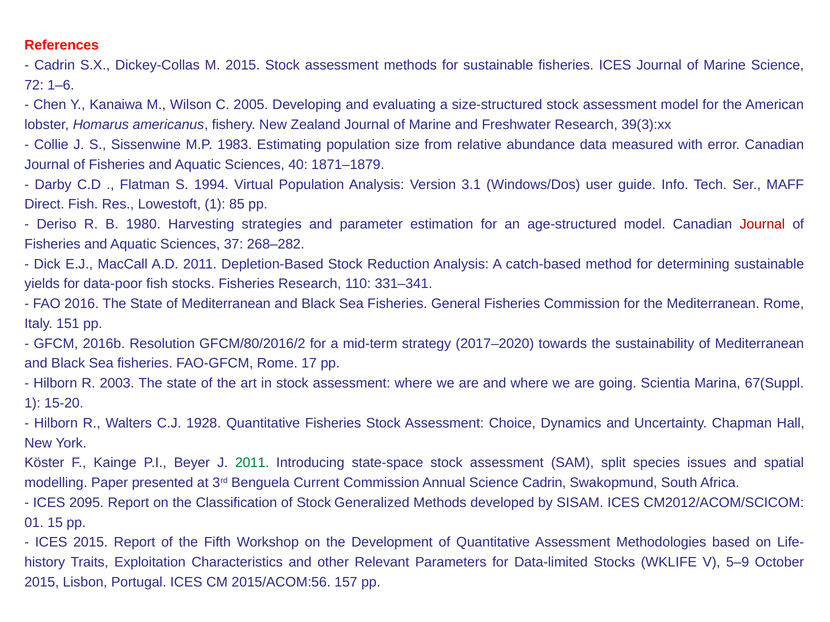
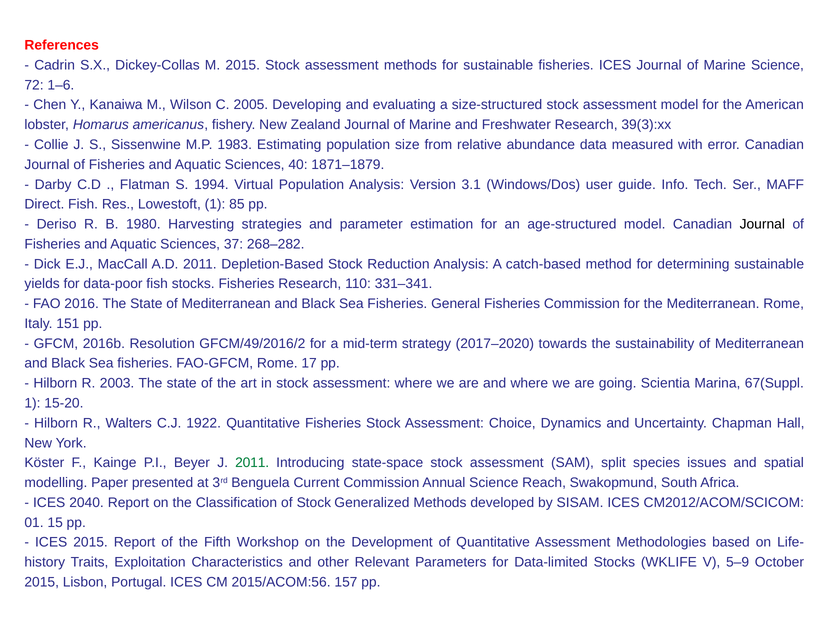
Journal colour: red -> black (762, 224)
GFCM/80/2016/2: GFCM/80/2016/2 -> GFCM/49/2016/2 (252, 344)
1928: 1928 -> 1922 (204, 423)
Science Cadrin: Cadrin -> Reach (544, 483)
2095: 2095 -> 2040 (87, 503)
